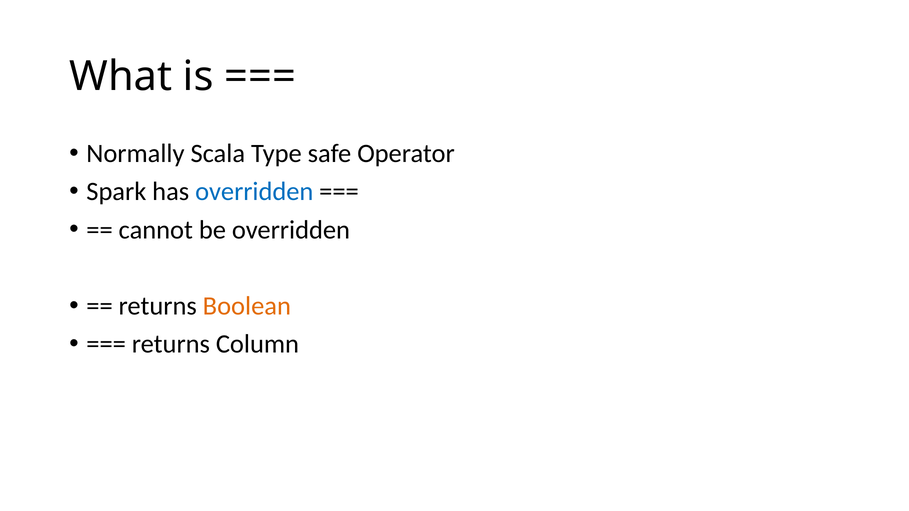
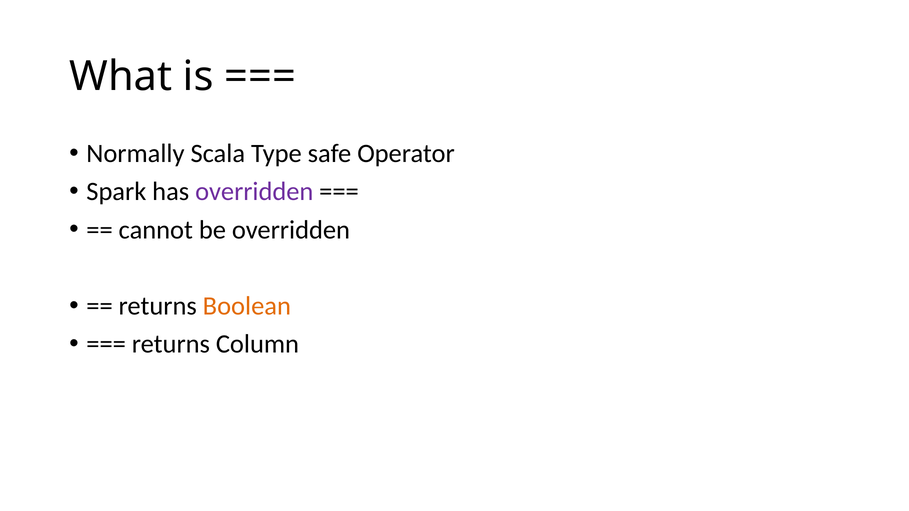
overridden colour: blue -> purple (254, 192)
